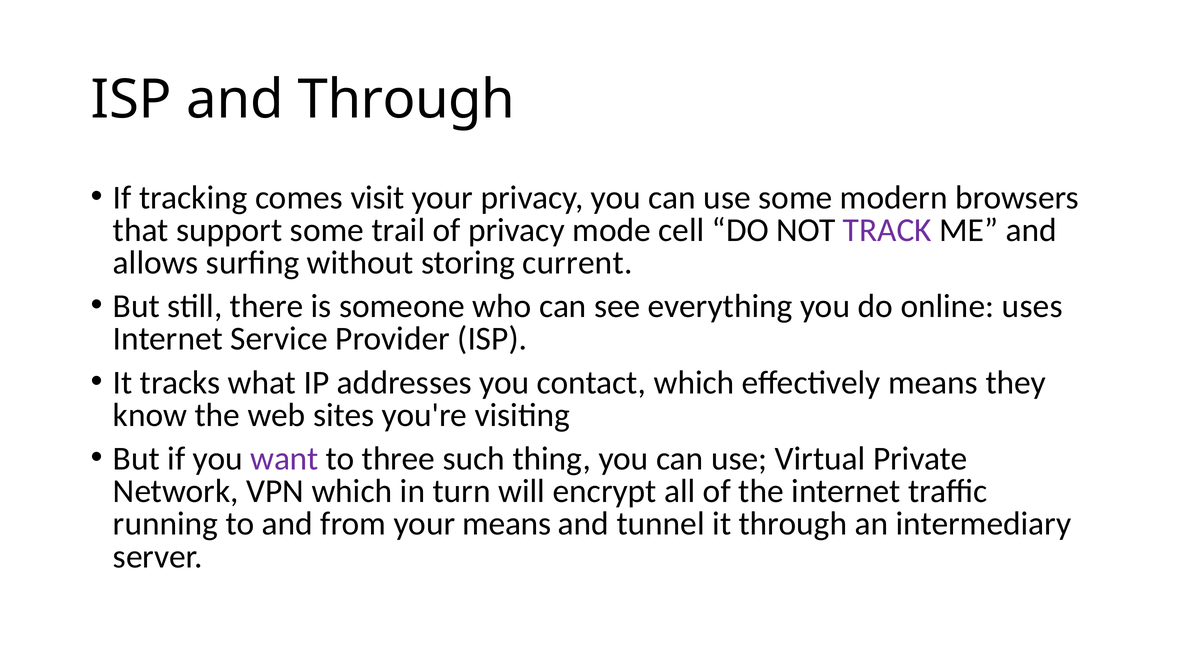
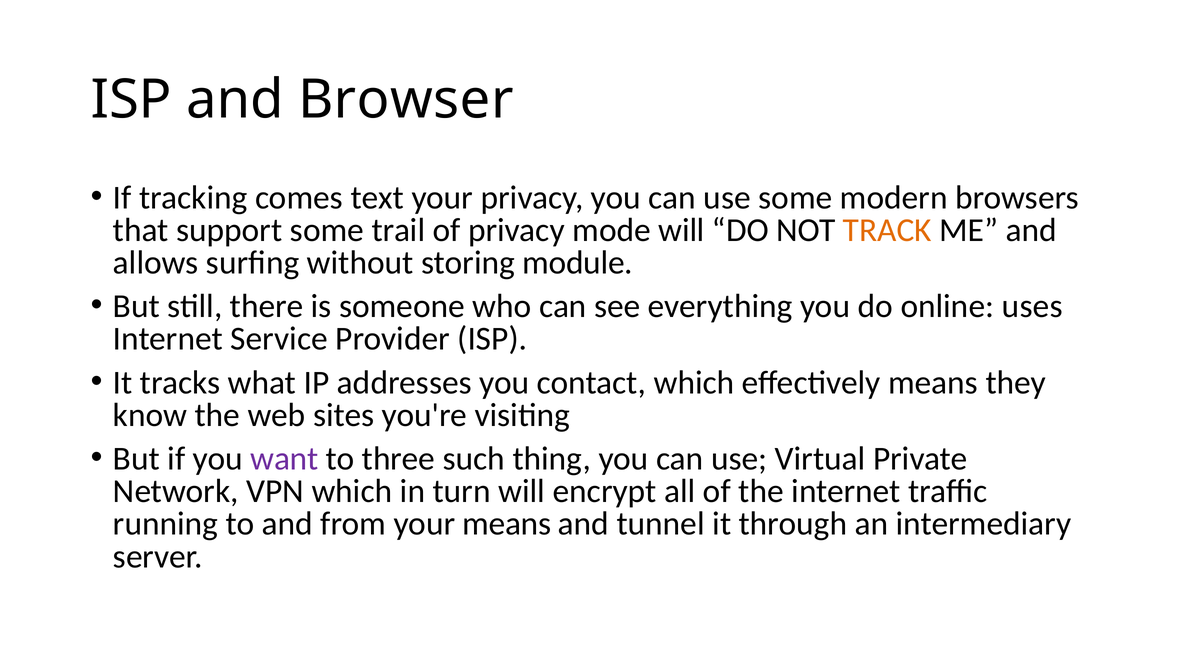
and Through: Through -> Browser (406, 100)
visit: visit -> text (377, 197)
mode cell: cell -> will (681, 230)
TRACK colour: purple -> orange (887, 230)
current: current -> module (578, 263)
